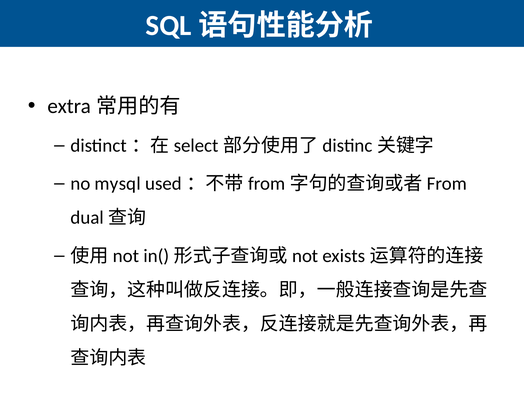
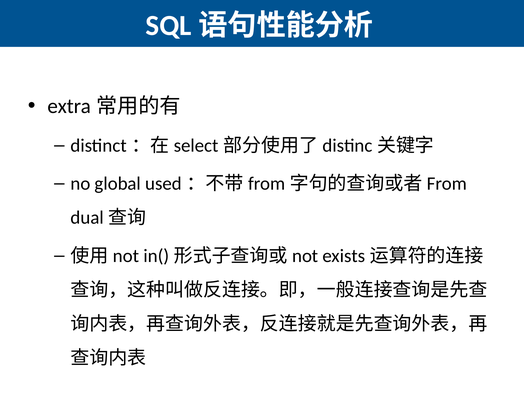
mysql: mysql -> global (118, 184)
